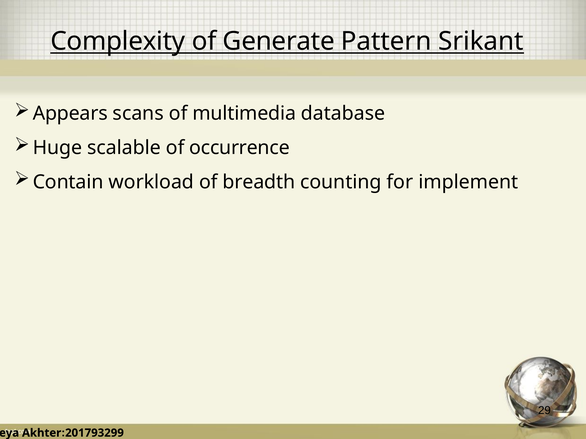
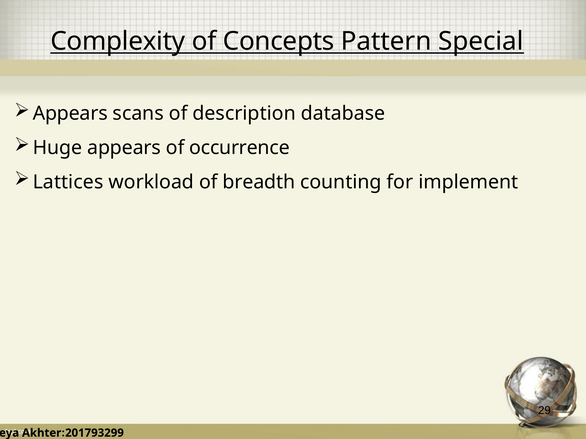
Generate: Generate -> Concepts (279, 41)
Srikant: Srikant -> Special (481, 41)
multimedia: multimedia -> description (244, 114)
Huge scalable: scalable -> appears (124, 148)
Contain: Contain -> Lattices (68, 182)
